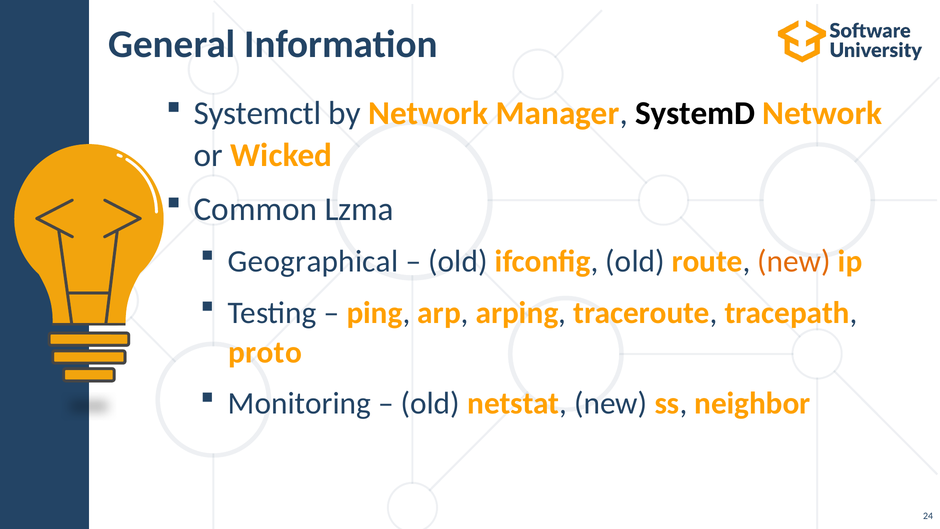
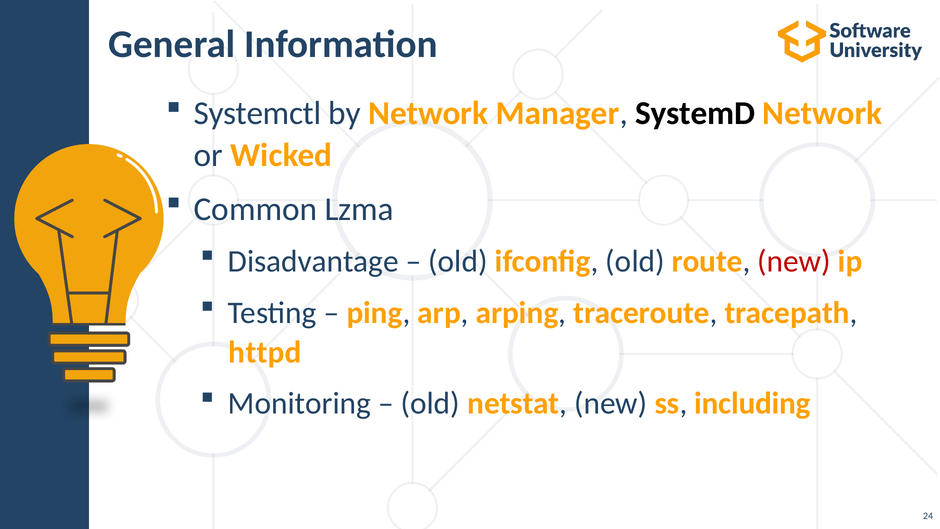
Geographical: Geographical -> Disadvantage (313, 261)
new colour: orange -> red (794, 261)
proto: proto -> httpd (265, 352)
neighbor: neighbor -> including (753, 403)
